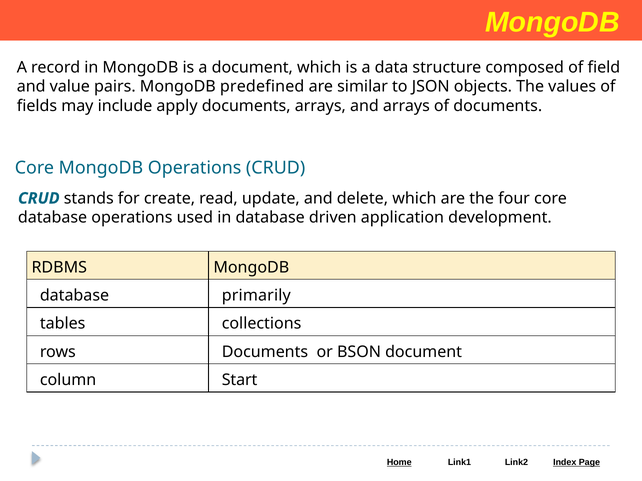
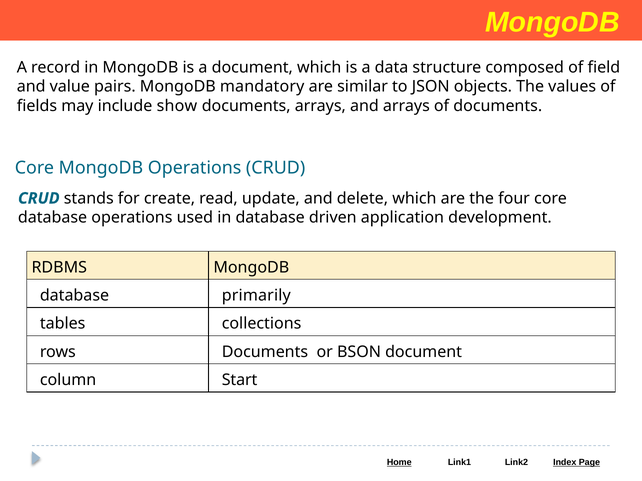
predefined: predefined -> mandatory (262, 87)
apply: apply -> show (177, 106)
